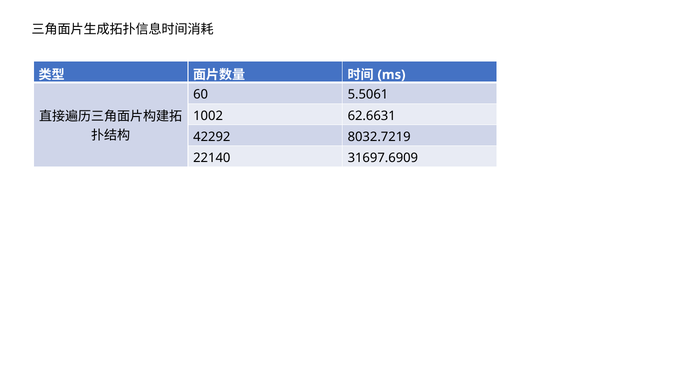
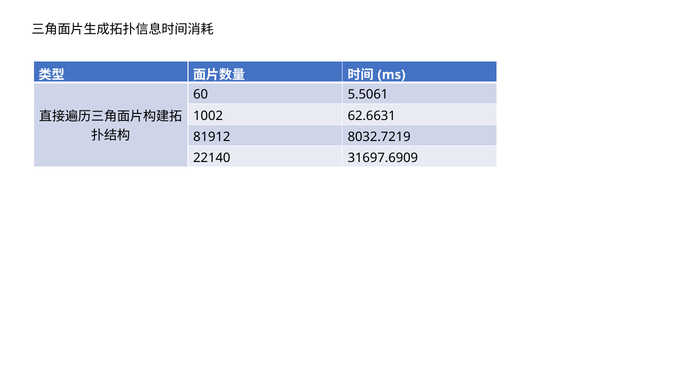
42292: 42292 -> 81912 (212, 137)
